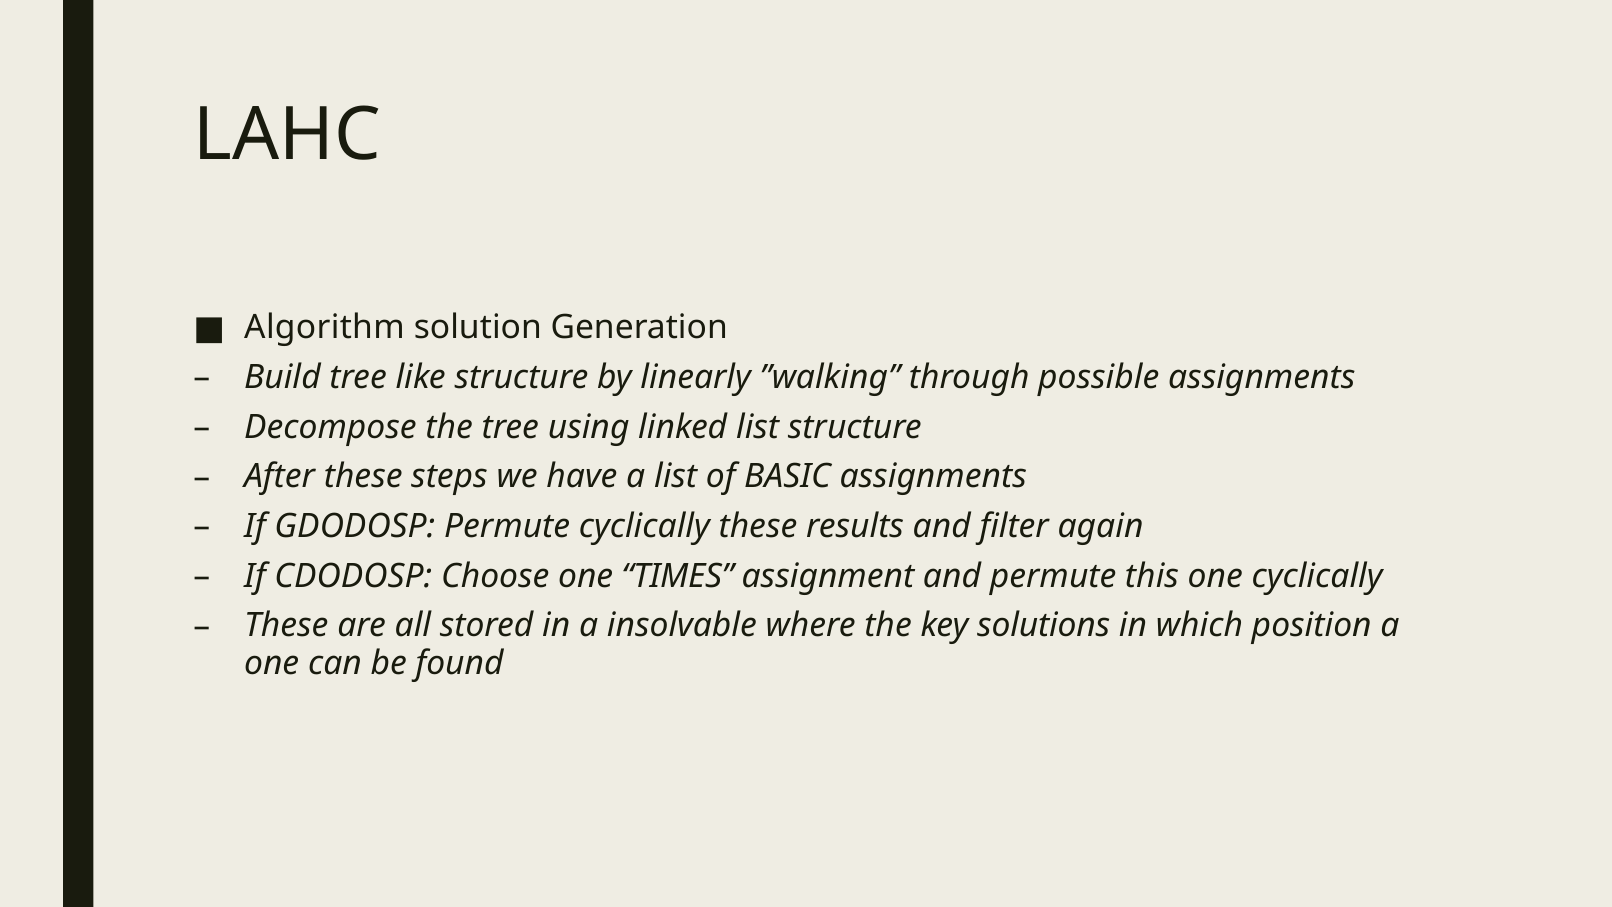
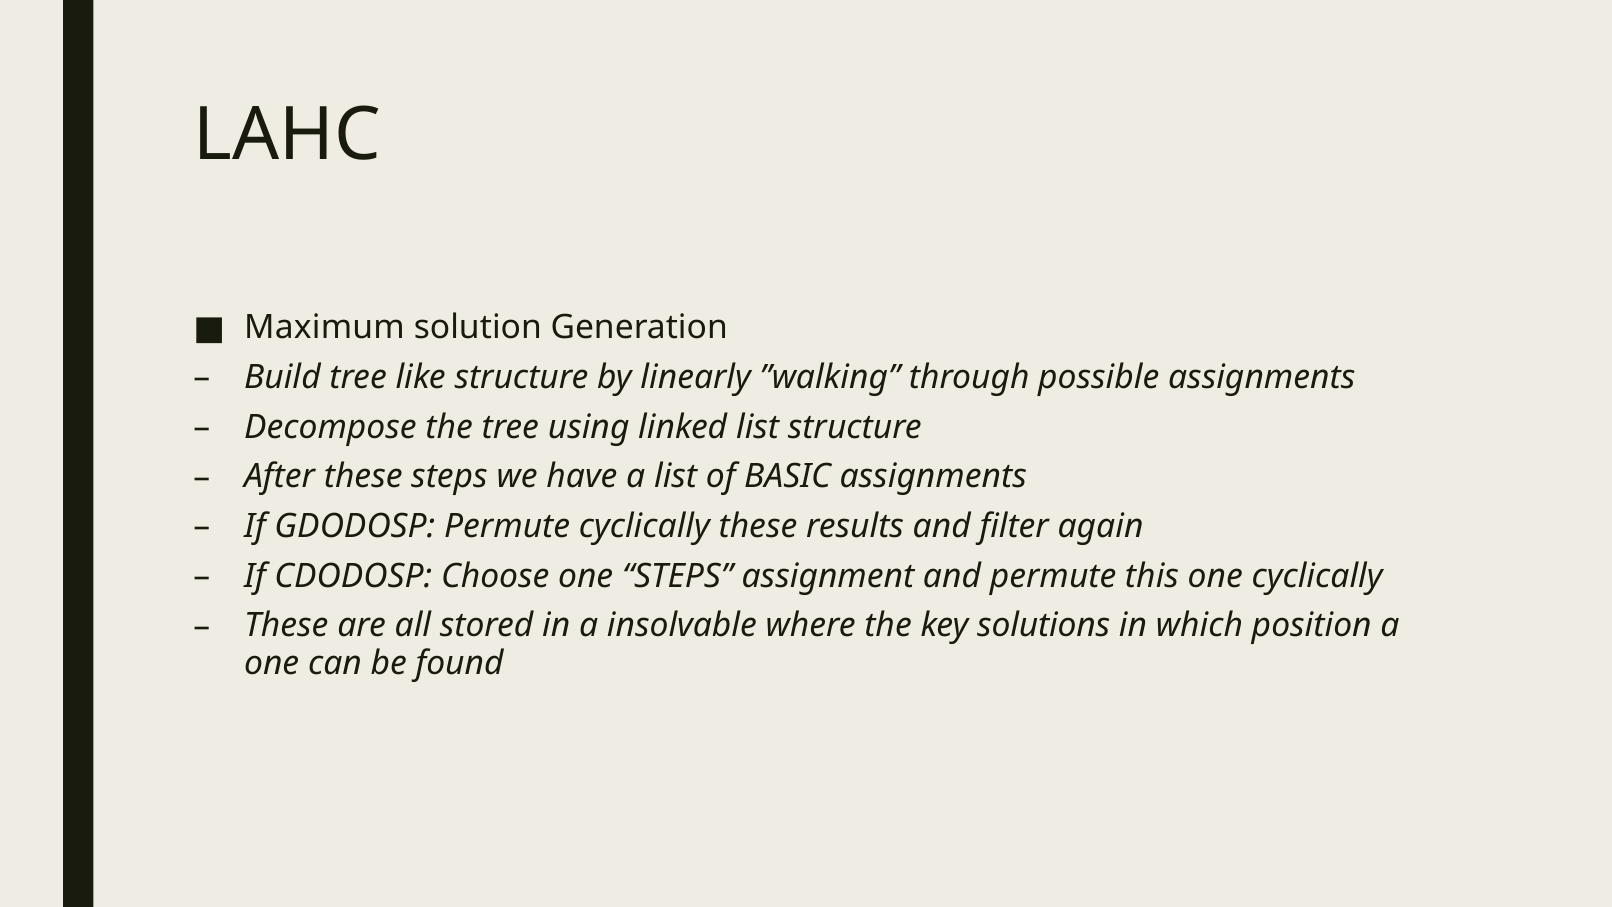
Algorithm: Algorithm -> Maximum (325, 328)
one TIMES: TIMES -> STEPS (677, 576)
